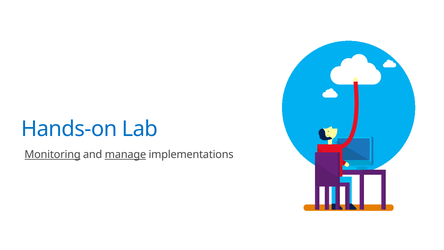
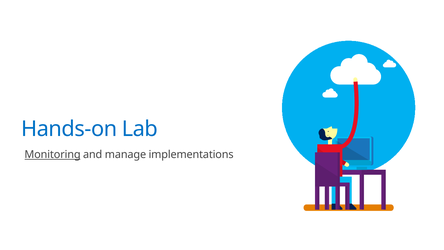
manage underline: present -> none (125, 154)
